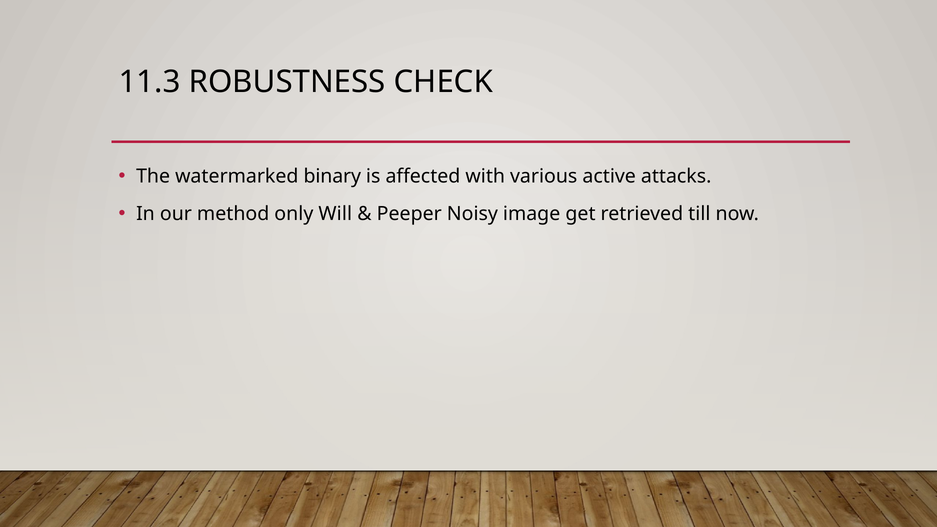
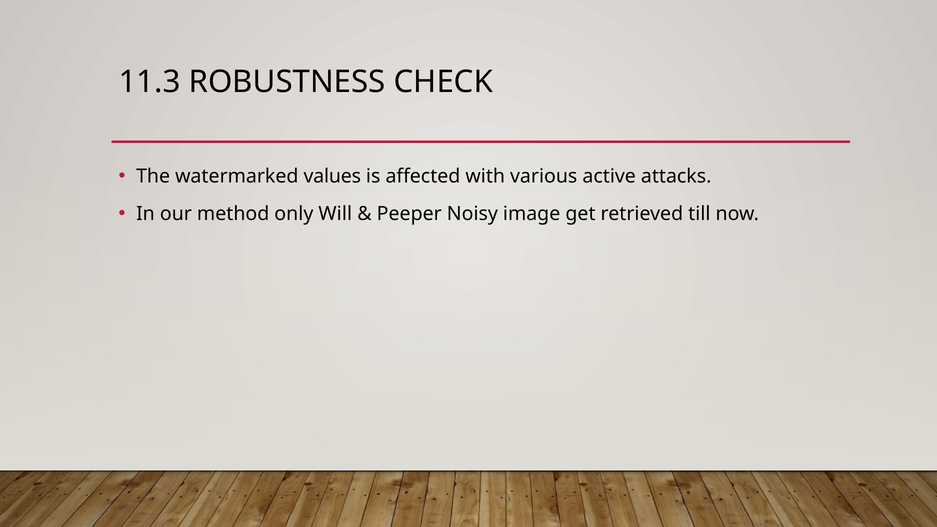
binary: binary -> values (332, 176)
